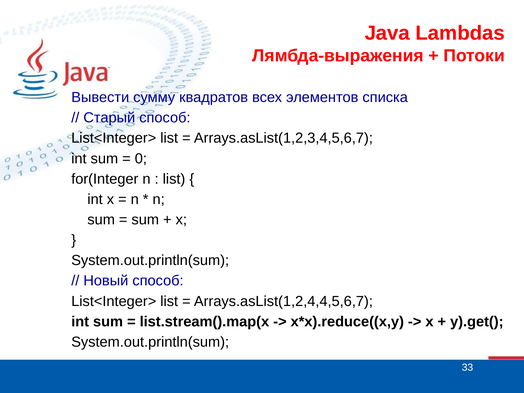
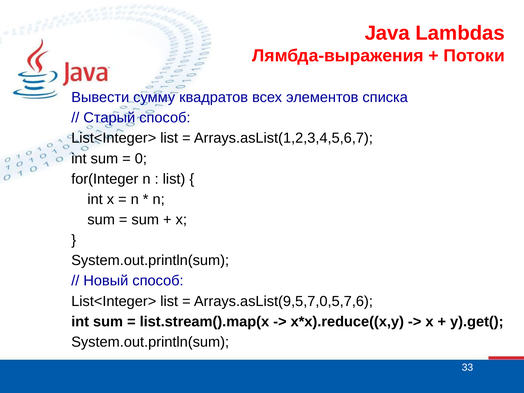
Arrays.asList(1,2,4,4,5,6,7: Arrays.asList(1,2,4,4,5,6,7 -> Arrays.asList(9,5,7,0,5,7,6 (283, 301)
